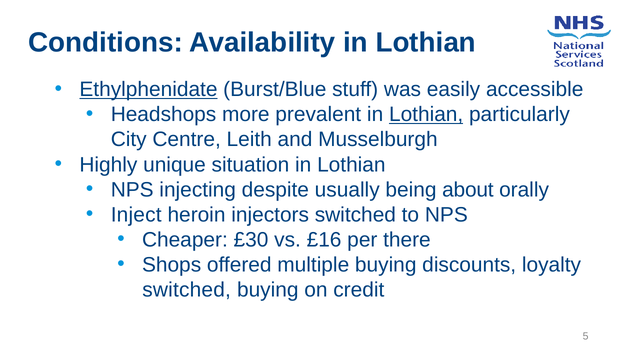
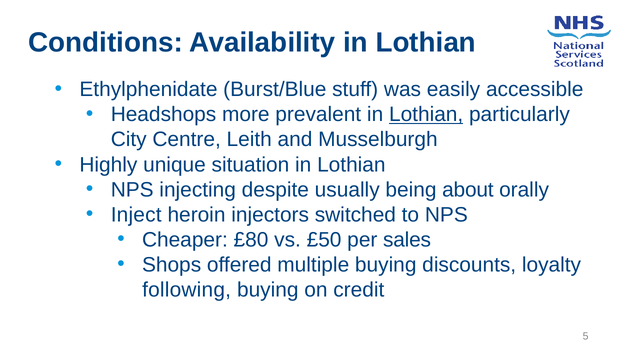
Ethylphenidate underline: present -> none (148, 90)
£30: £30 -> £80 (251, 240)
£16: £16 -> £50 (324, 240)
there: there -> sales (407, 240)
switched: switched -> following (187, 290)
